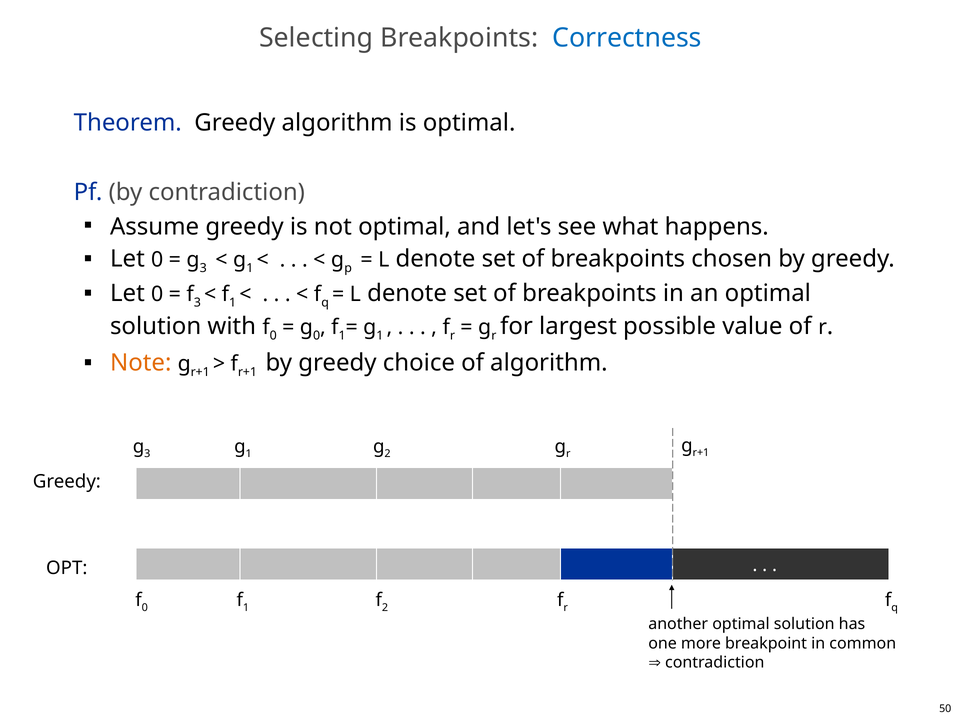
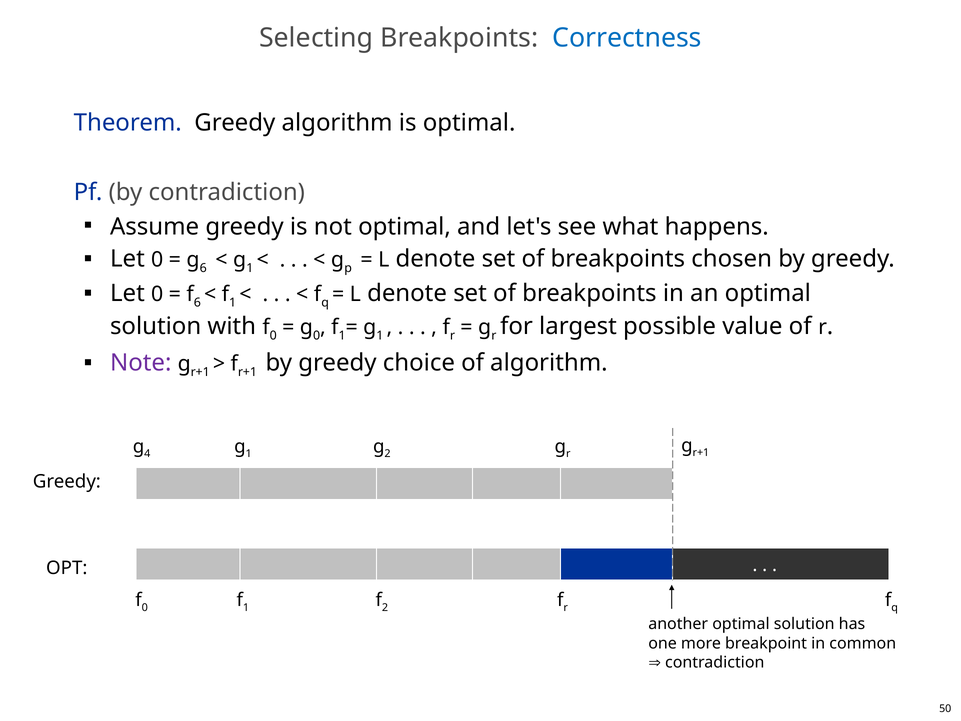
3: 3 -> 6 (203, 268)
3: 3 -> 6 (197, 303)
Note colour: orange -> purple (141, 363)
3: 3 -> 4 (147, 454)
